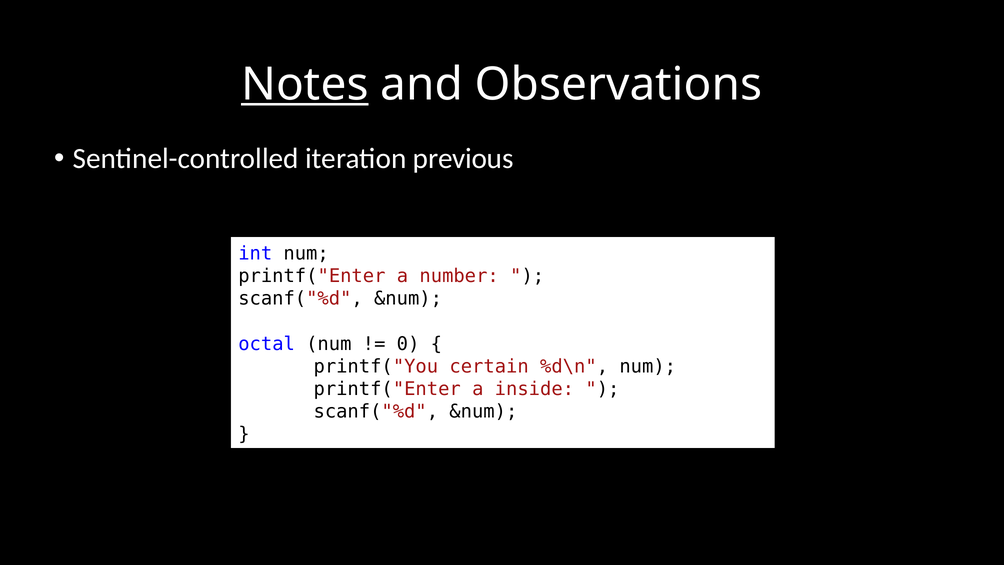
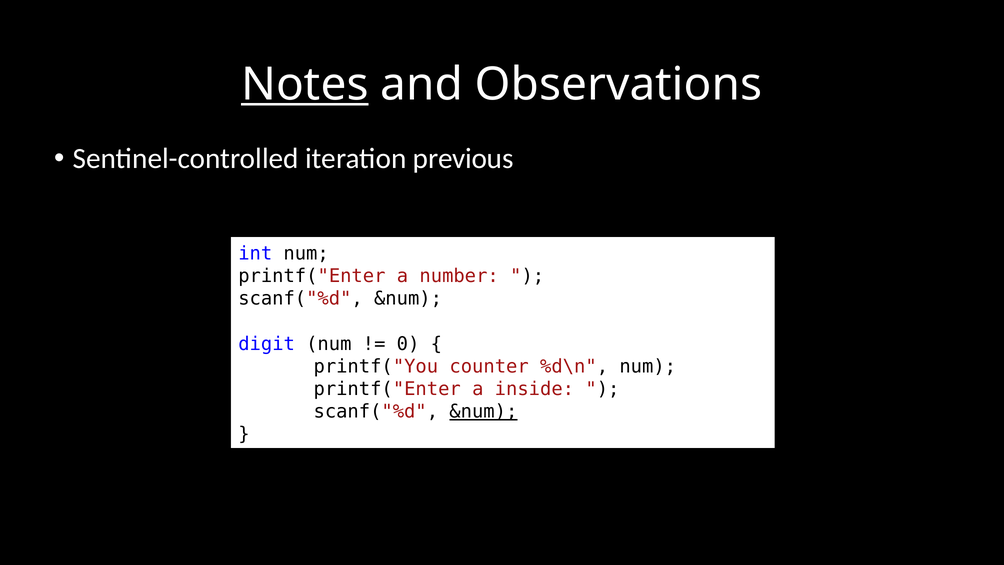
octal: octal -> digit (267, 344)
certain: certain -> counter (489, 366)
&num underline: none -> present (483, 411)
